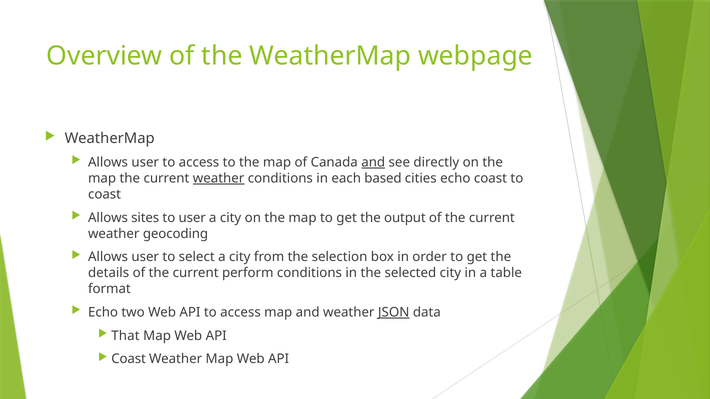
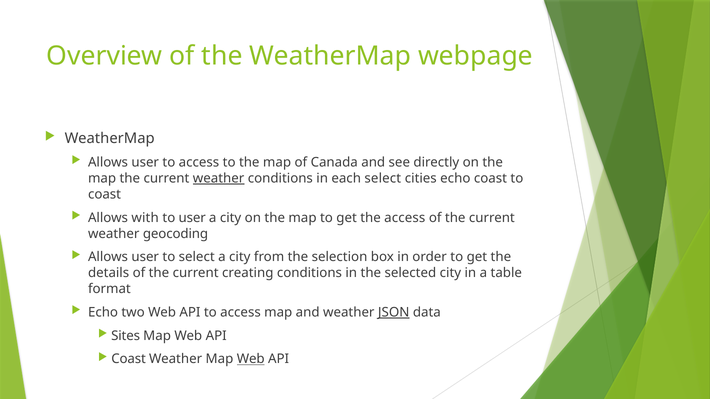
and underline: present -> none (373, 163)
each based: based -> select (383, 179)
sites: sites -> with (145, 218)
the output: output -> access (405, 218)
perform: perform -> creating (248, 273)
That: That -> Sites (126, 336)
Web underline: none -> present (251, 359)
